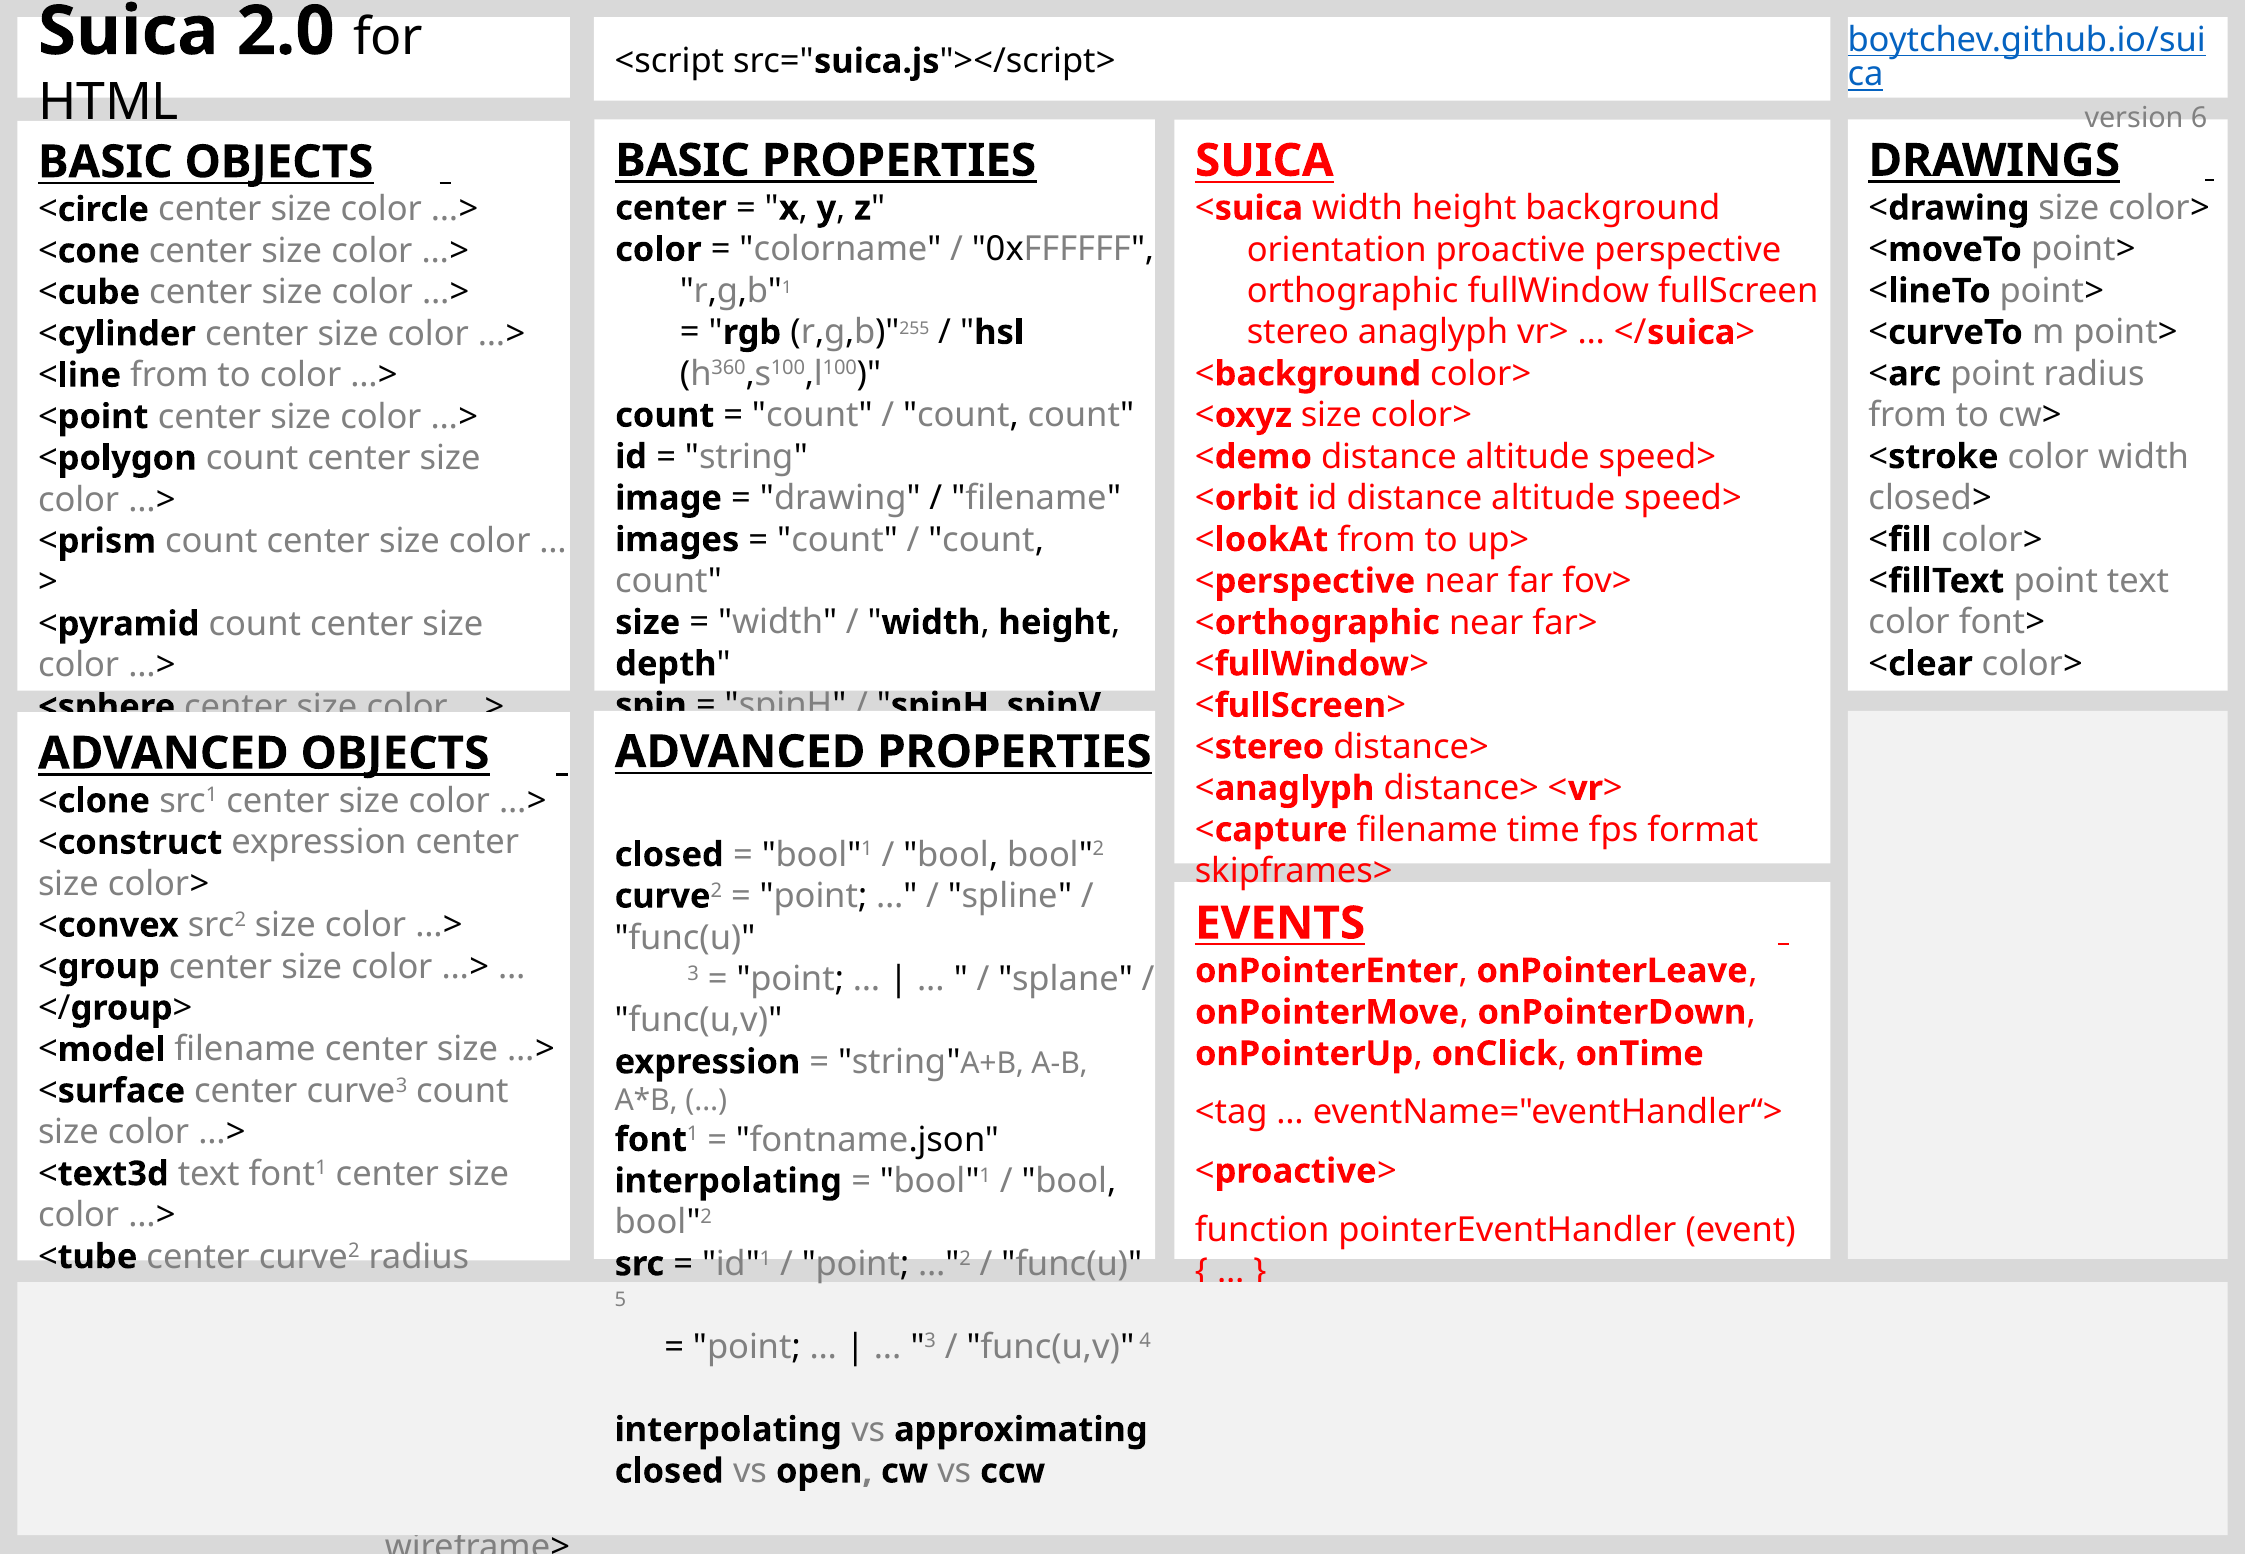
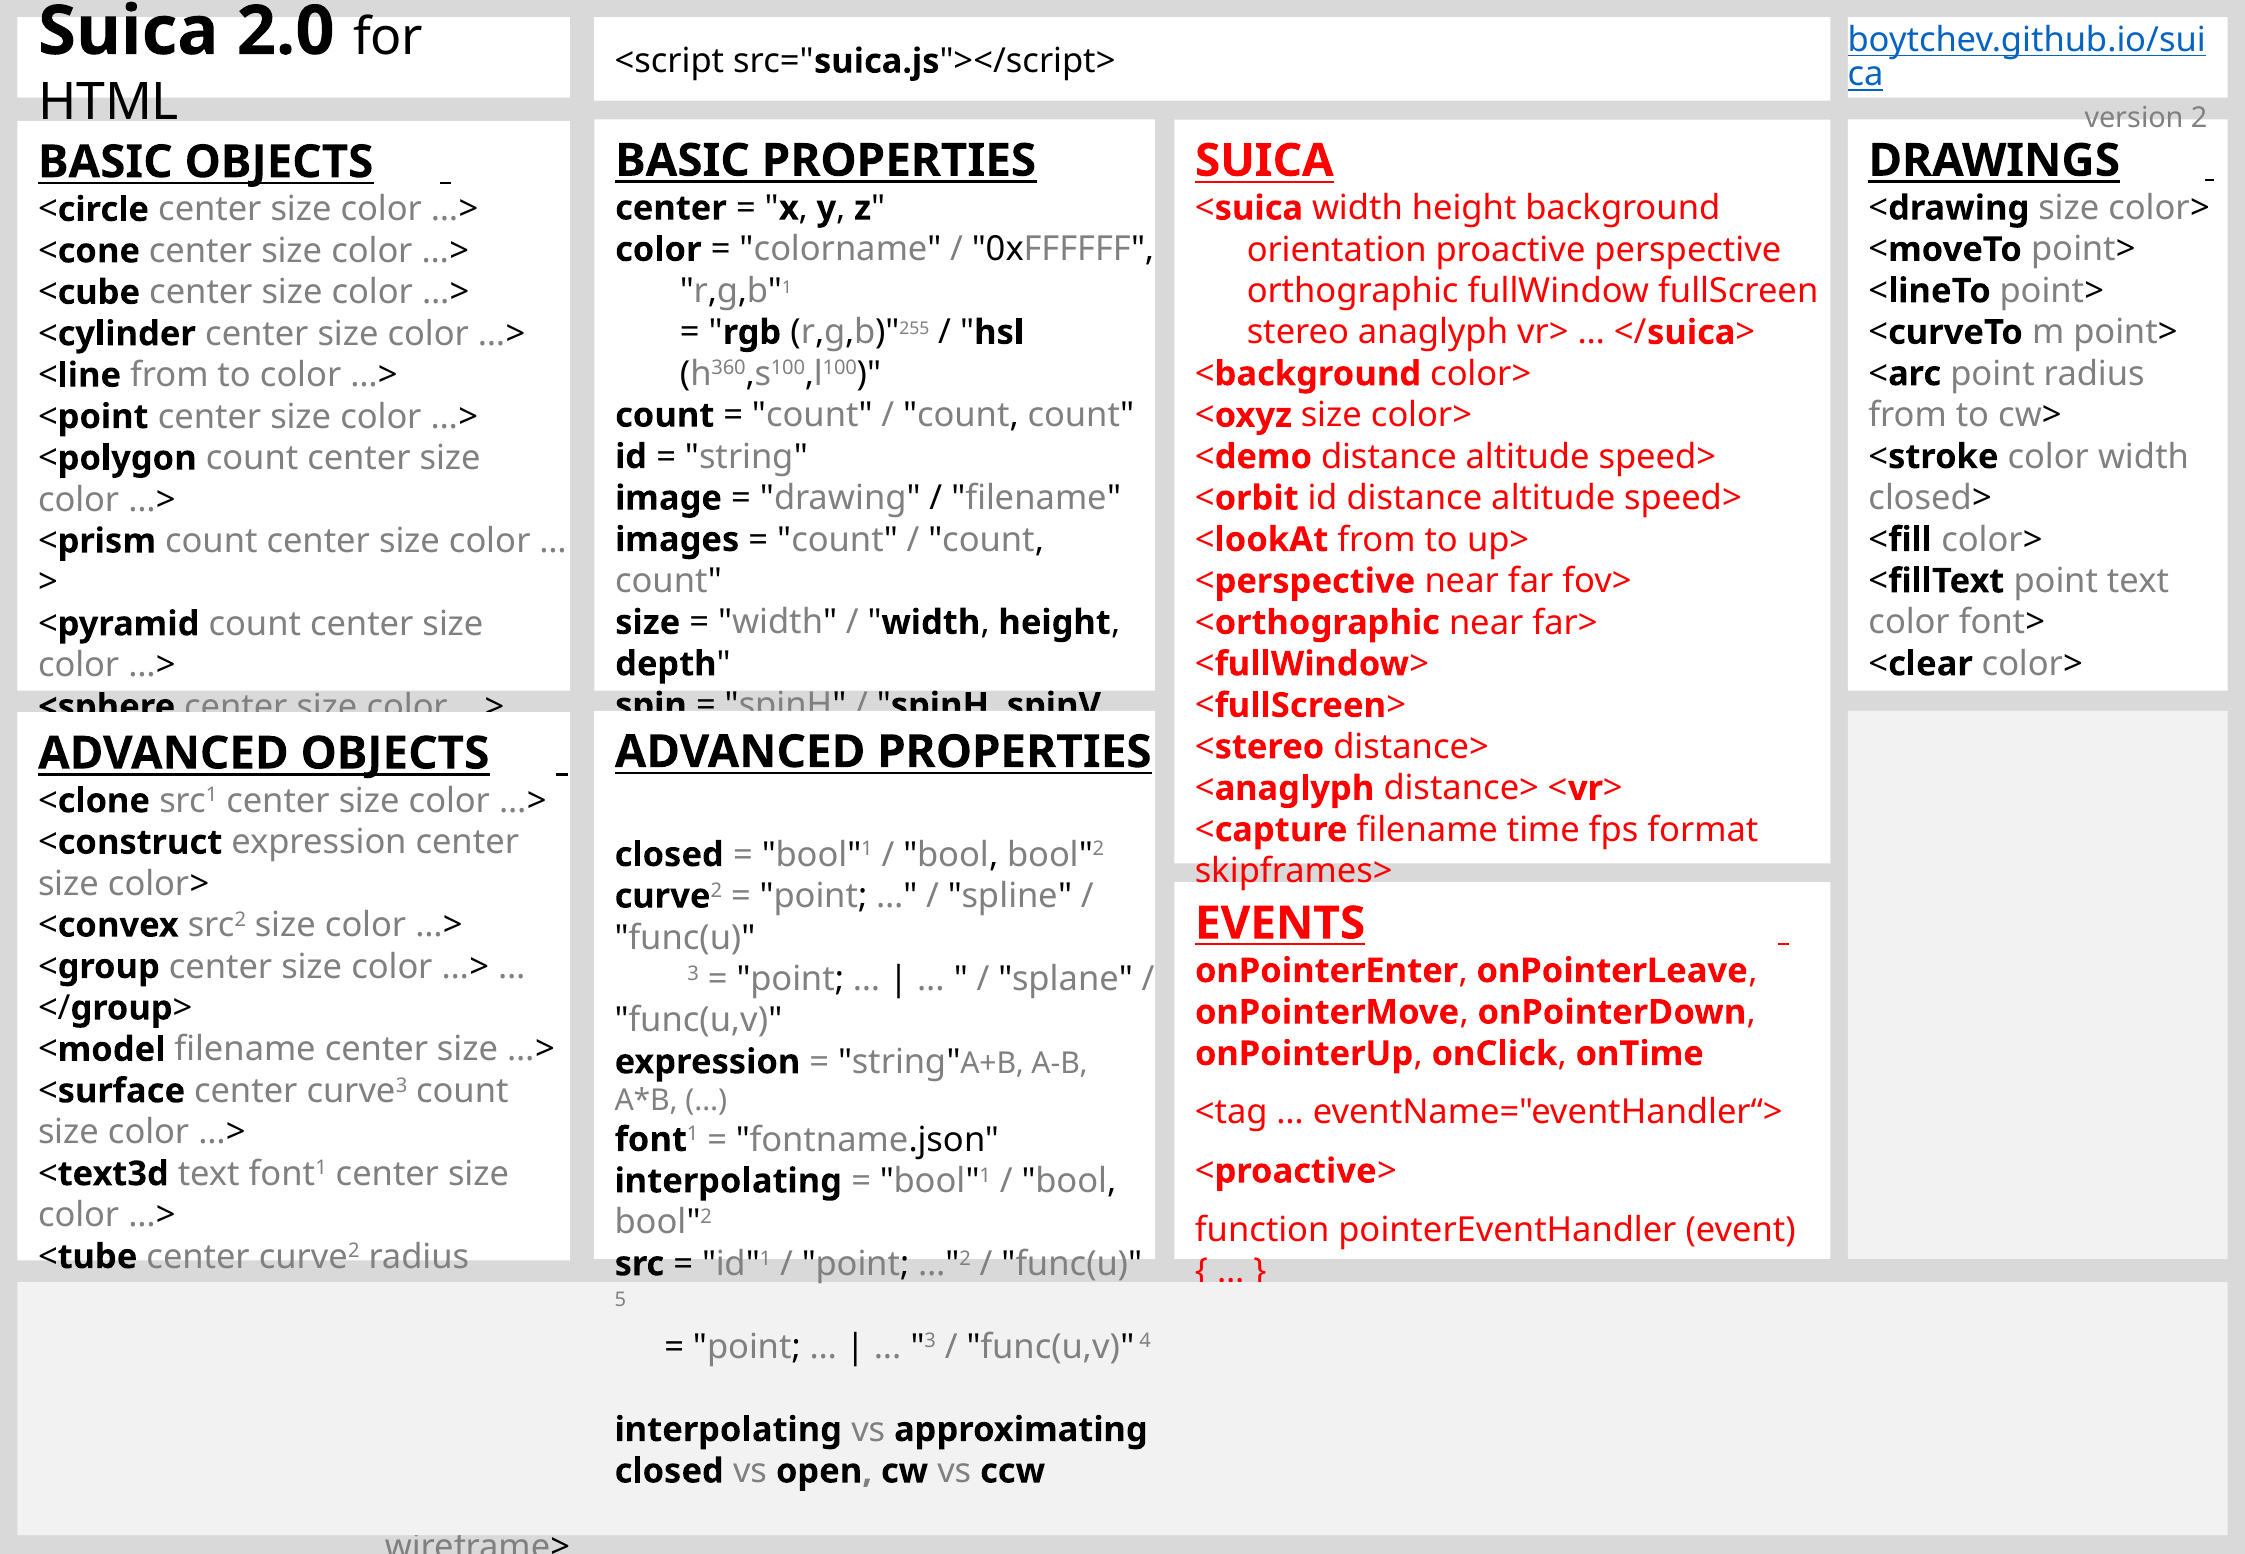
6: 6 -> 2 (2199, 118)
